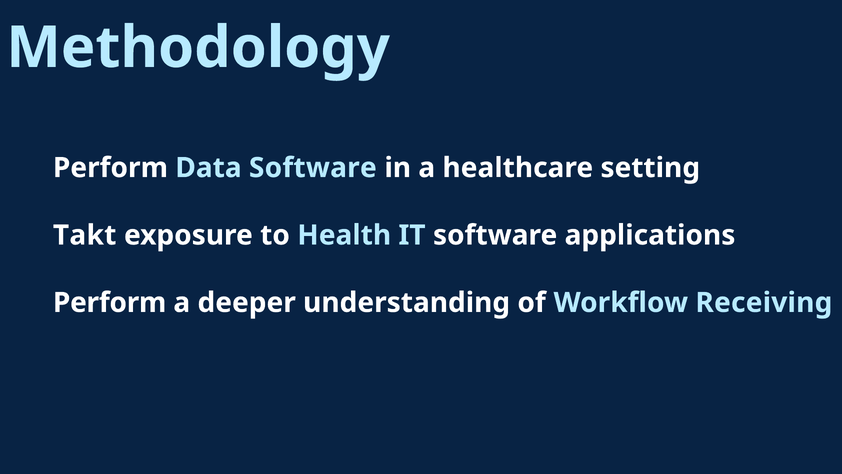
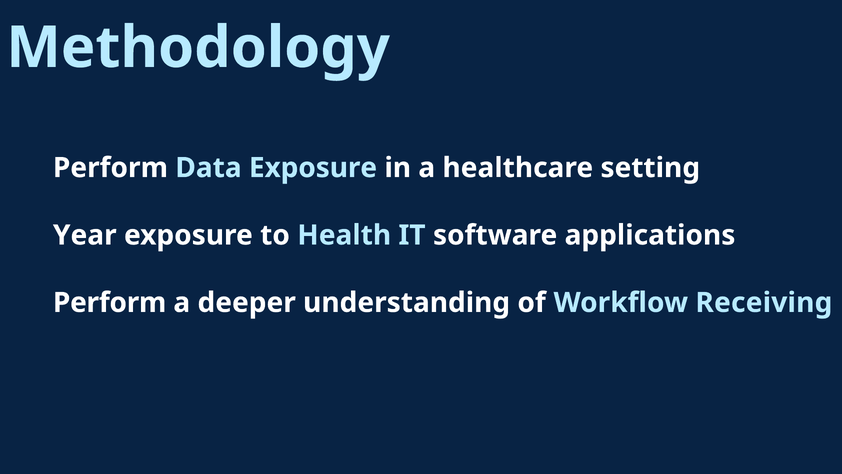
Data Software: Software -> Exposure (313, 168)
Takt: Takt -> Year (85, 235)
